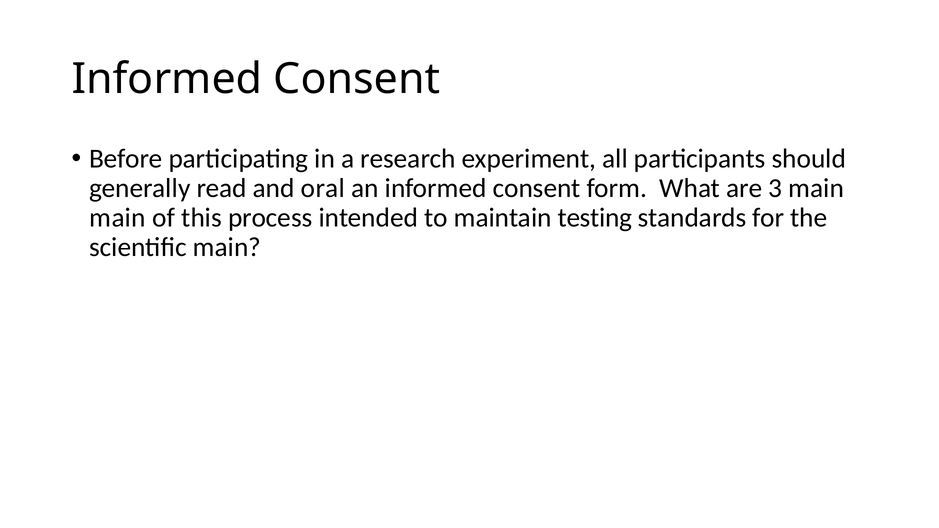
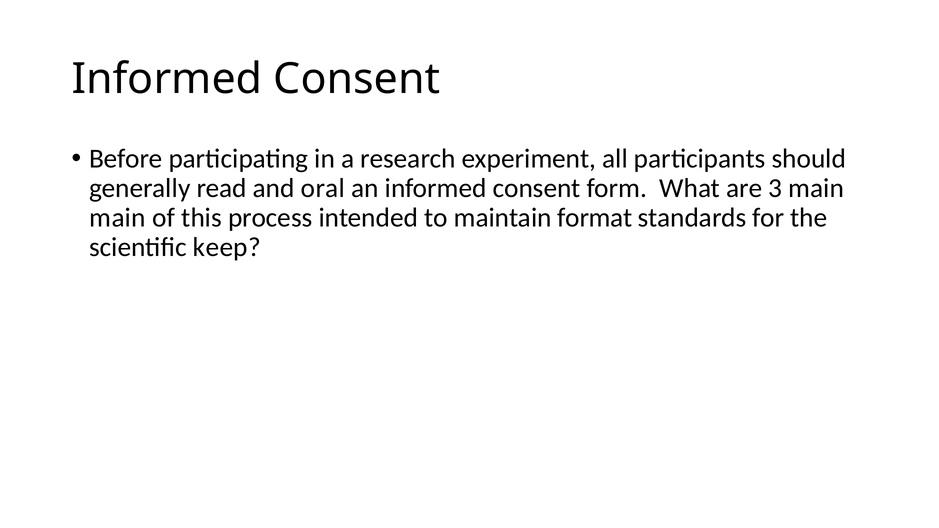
testing: testing -> format (595, 218)
scientific main: main -> keep (227, 248)
